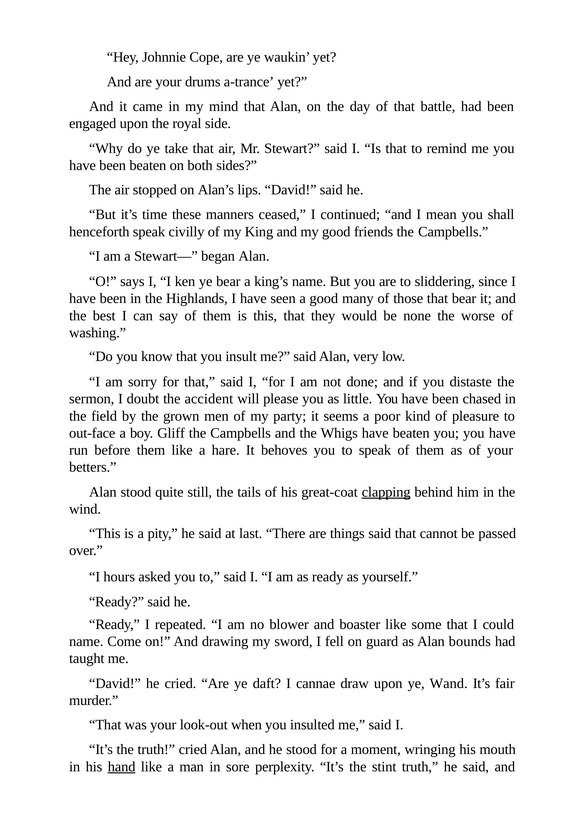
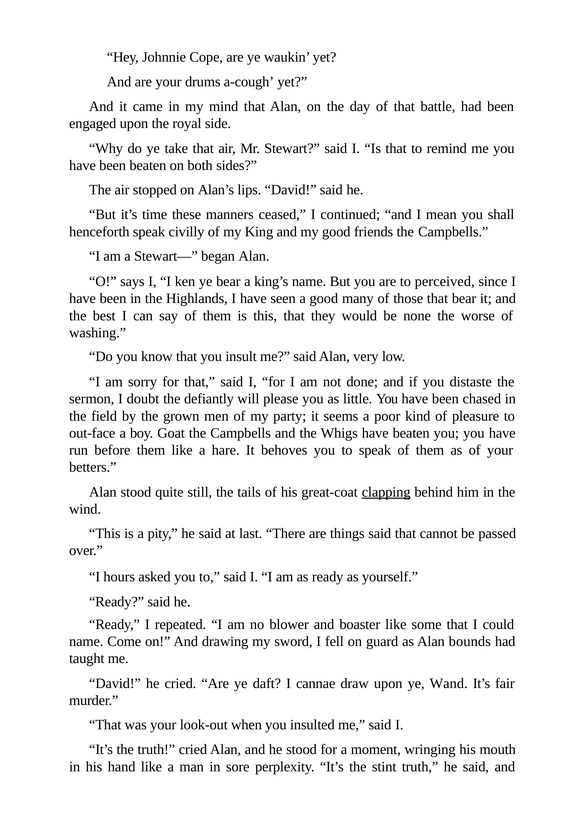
a-trance: a-trance -> a-cough (249, 82)
sliddering: sliddering -> perceived (445, 282)
accident: accident -> defiantly (209, 399)
Gliff: Gliff -> Goat (171, 433)
hand underline: present -> none (122, 767)
